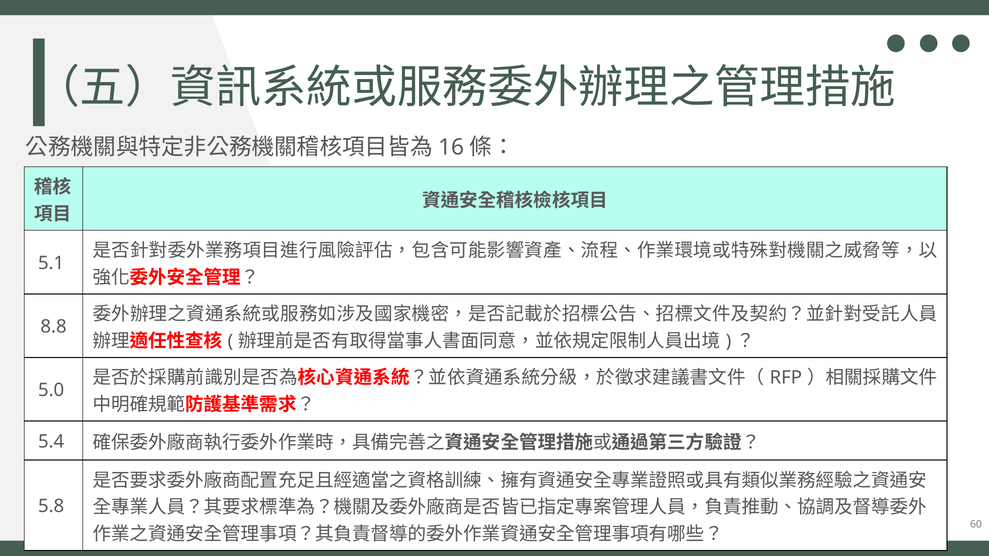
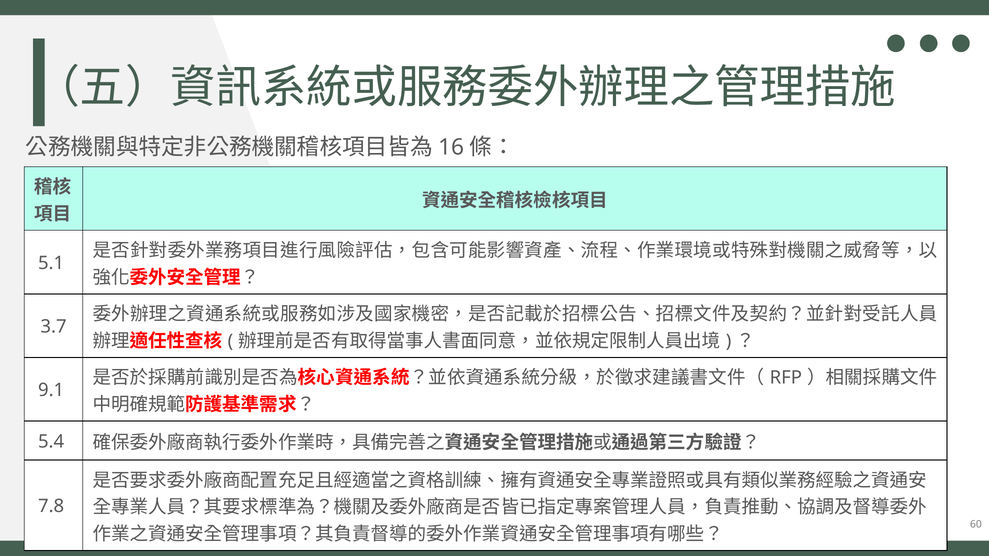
8.8: 8.8 -> 3.7 (54, 327)
5.0: 5.0 -> 9.1 (51, 391)
5.8: 5.8 -> 7.8 (51, 507)
